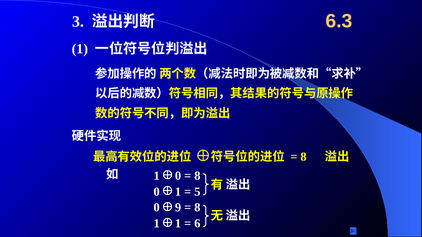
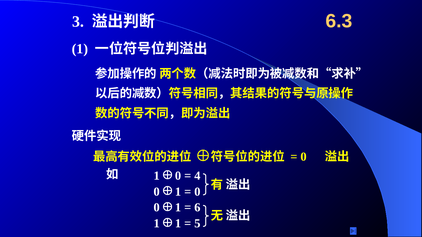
8: 8 -> 0 (304, 157)
8: 8 -> 4 (197, 176)
5: 5 -> 0 (197, 192)
9: 9 -> 1 (178, 208)
8: 8 -> 6 (197, 208)
6: 6 -> 5 (197, 224)
